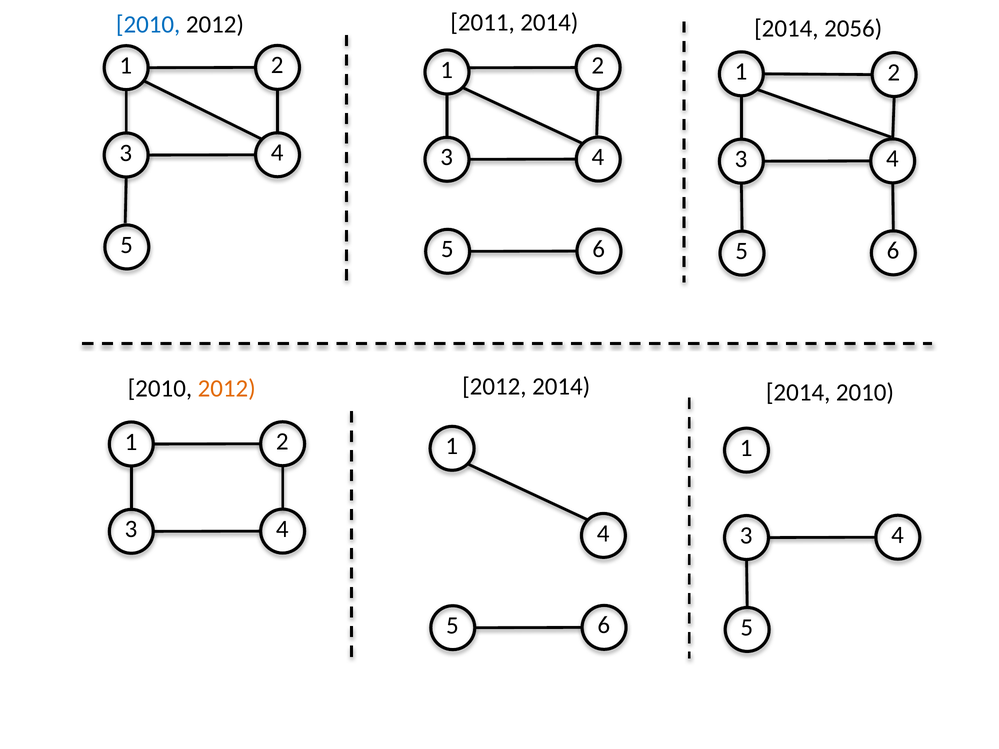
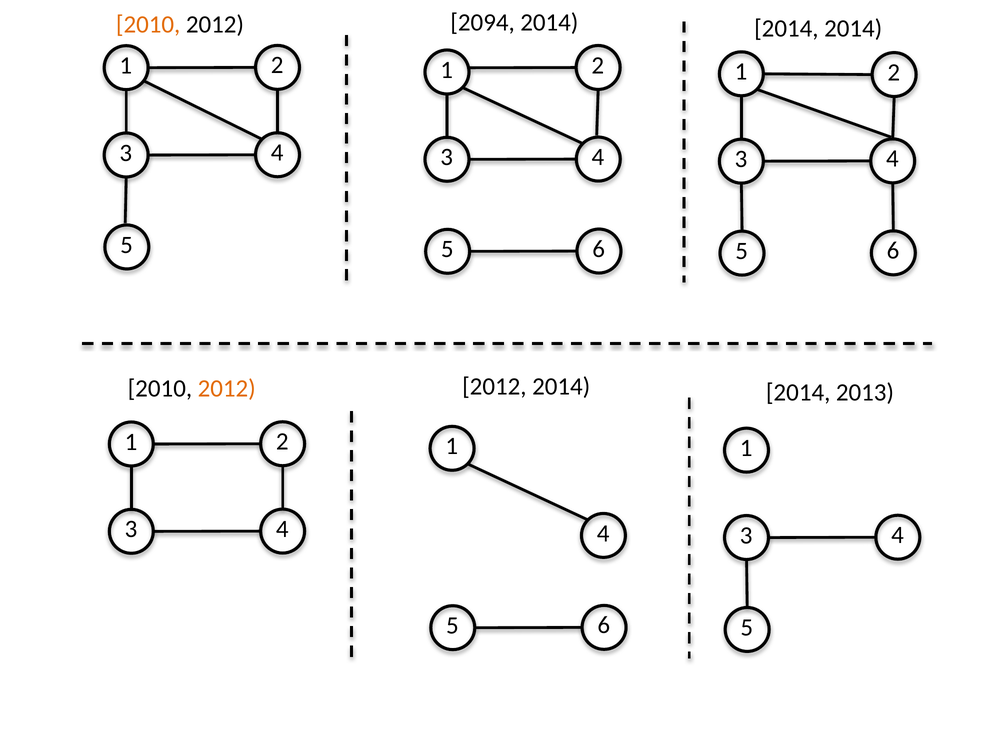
2010 colour: blue -> orange (148, 25)
2011: 2011 -> 2094 (483, 23)
2014 2014 2056: 2056 -> 2014 (853, 29)
2014 2010: 2010 -> 2013 (865, 392)
